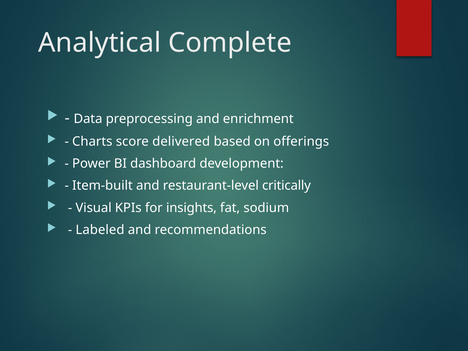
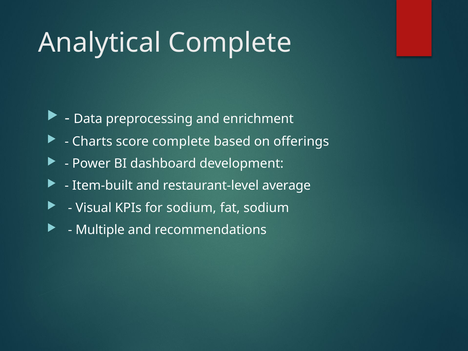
score delivered: delivered -> complete (181, 141)
critically: critically -> average (286, 186)
for insights: insights -> sodium (191, 208)
Labeled: Labeled -> Multiple (100, 230)
